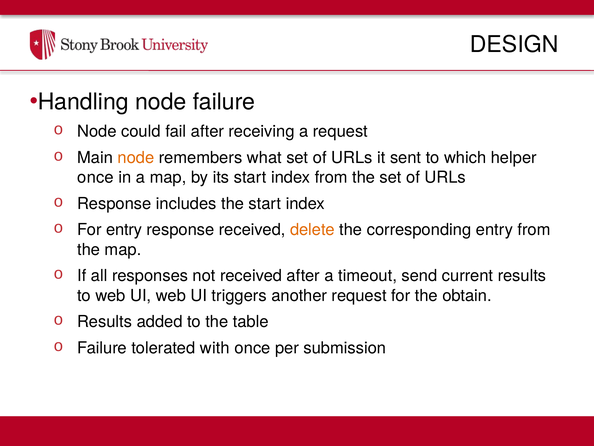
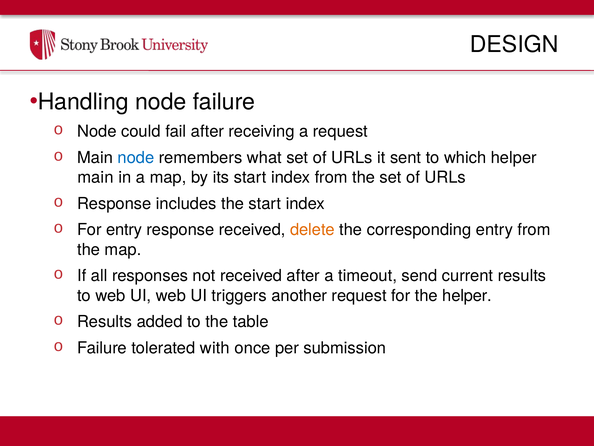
node colour: orange -> blue (136, 157)
once: once -> main (95, 177)
the obtain: obtain -> helper (467, 295)
